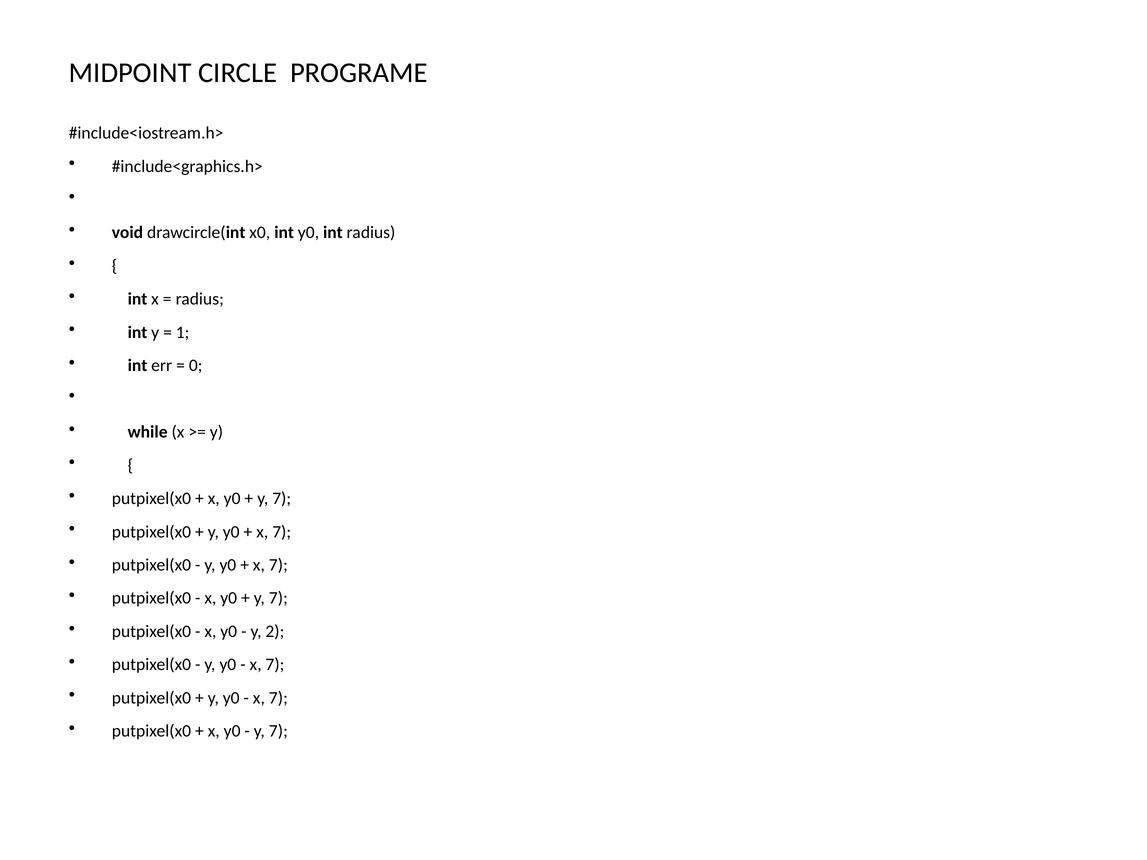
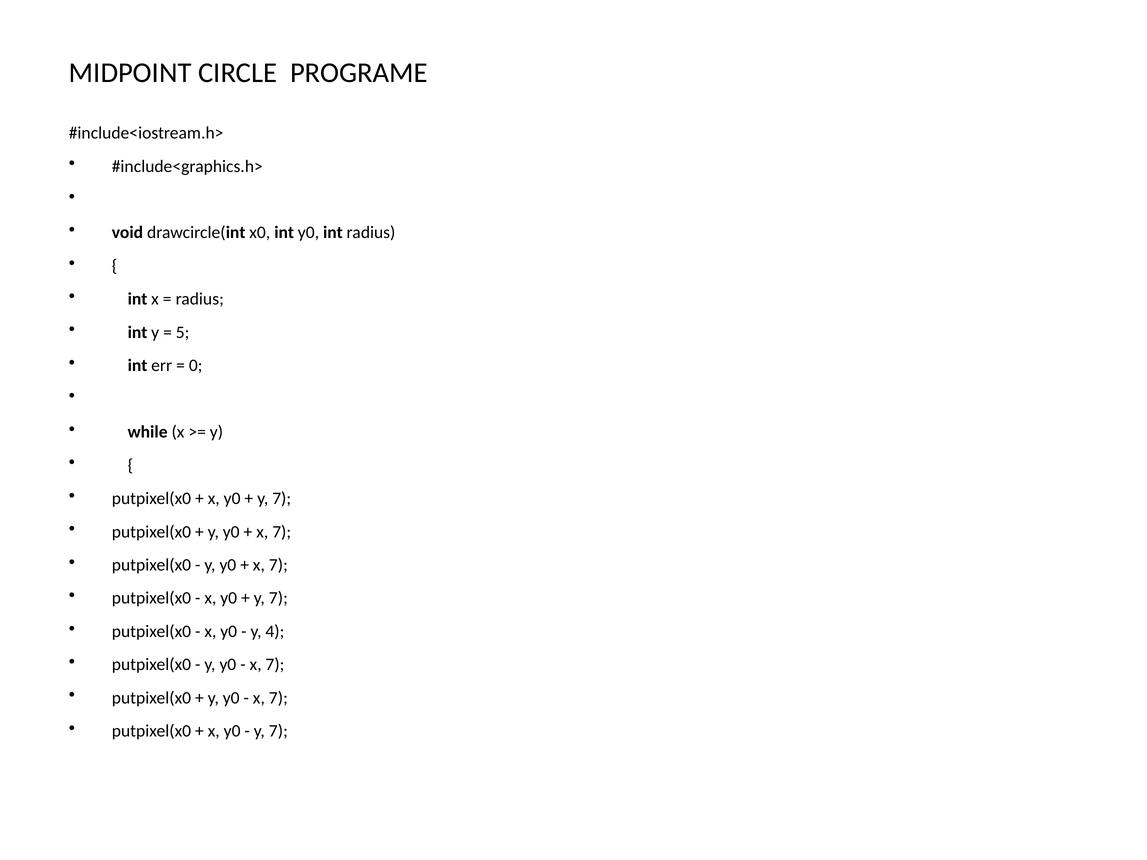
1: 1 -> 5 (183, 332)
2: 2 -> 4 (275, 632)
